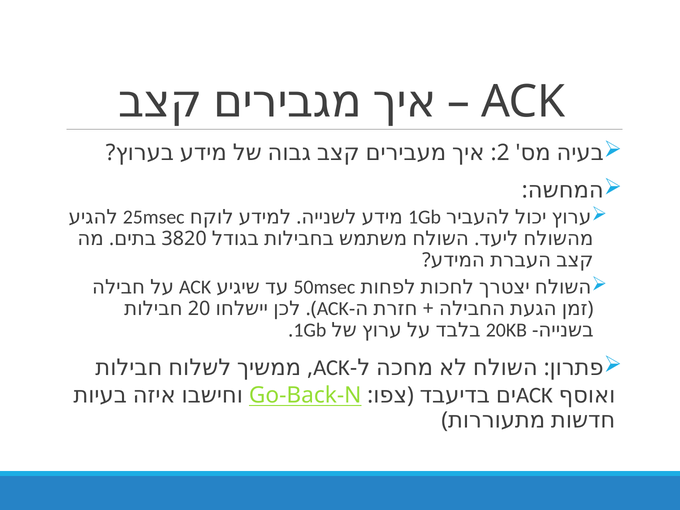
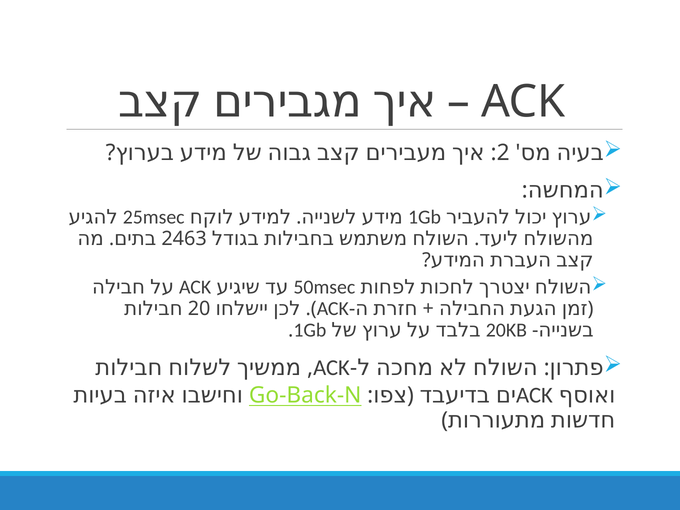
3820: 3820 -> 2463 (184, 239)
